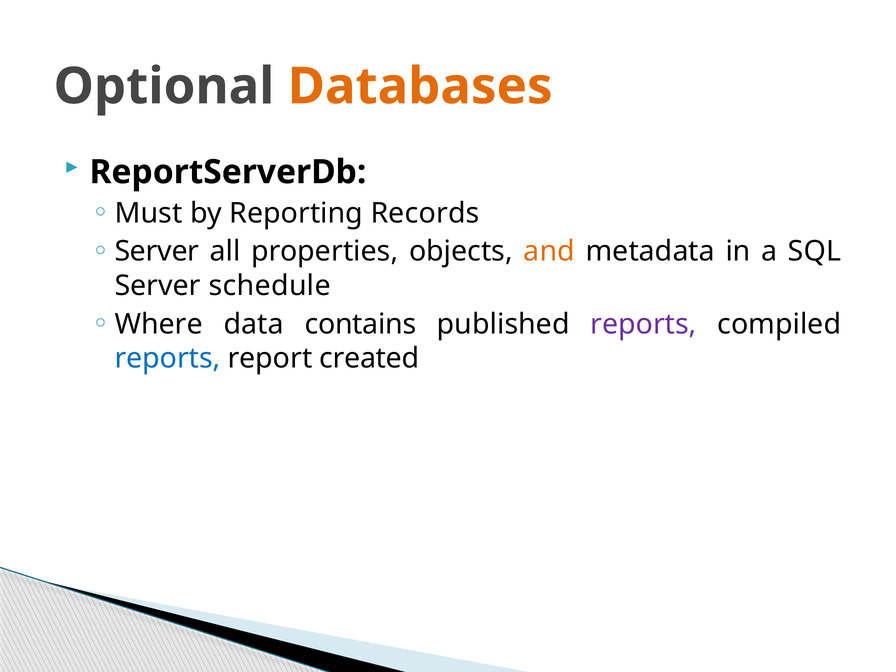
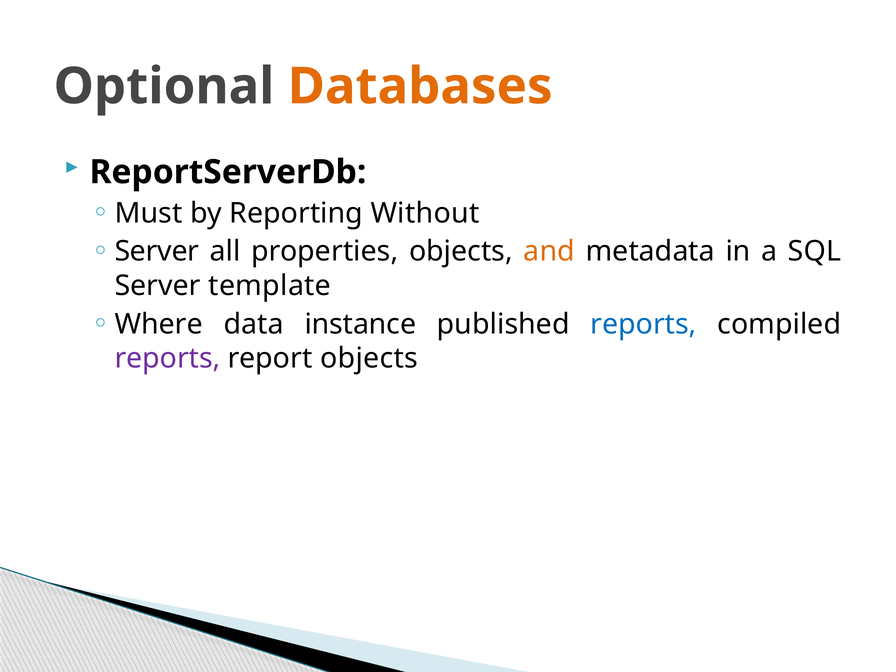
Records: Records -> Without (425, 213)
schedule: schedule -> template (270, 286)
contains: contains -> instance (360, 324)
reports colour: purple -> blue (643, 324)
reports colour: blue -> purple (167, 358)
report created: created -> objects (369, 358)
